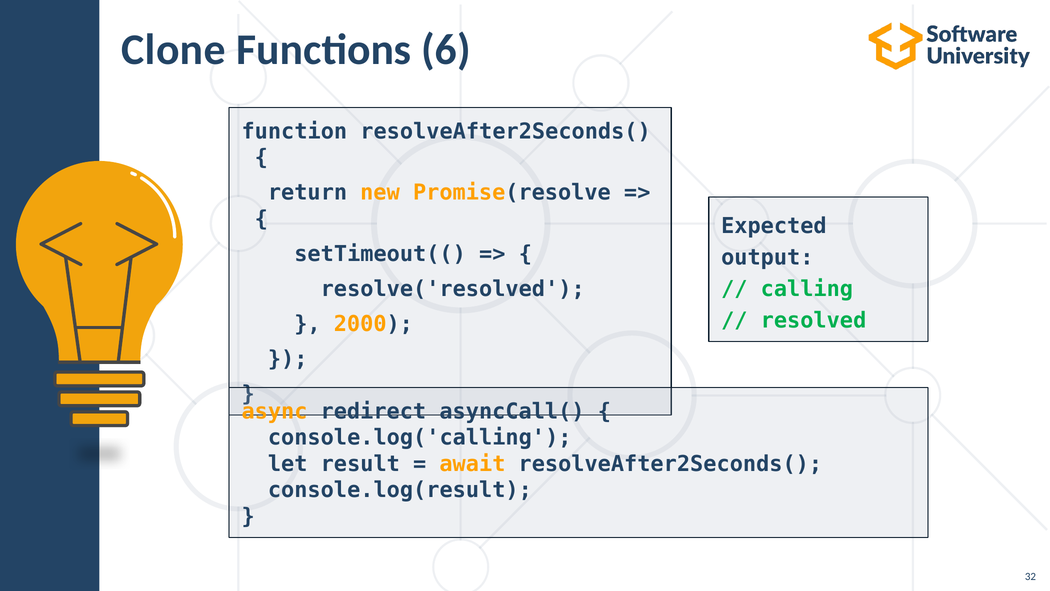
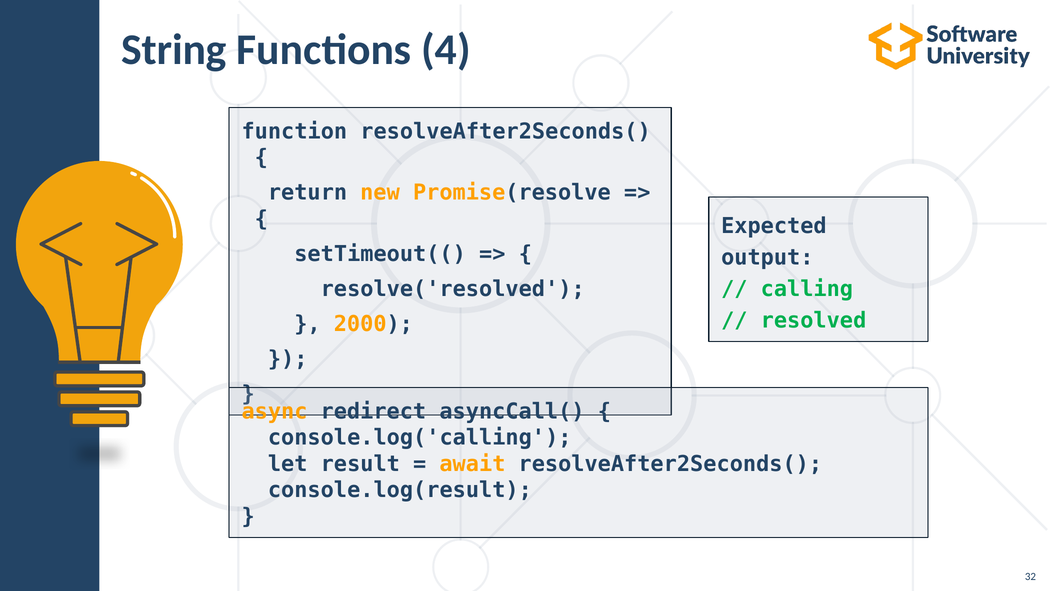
Clone: Clone -> String (174, 50)
6: 6 -> 4 (446, 50)
